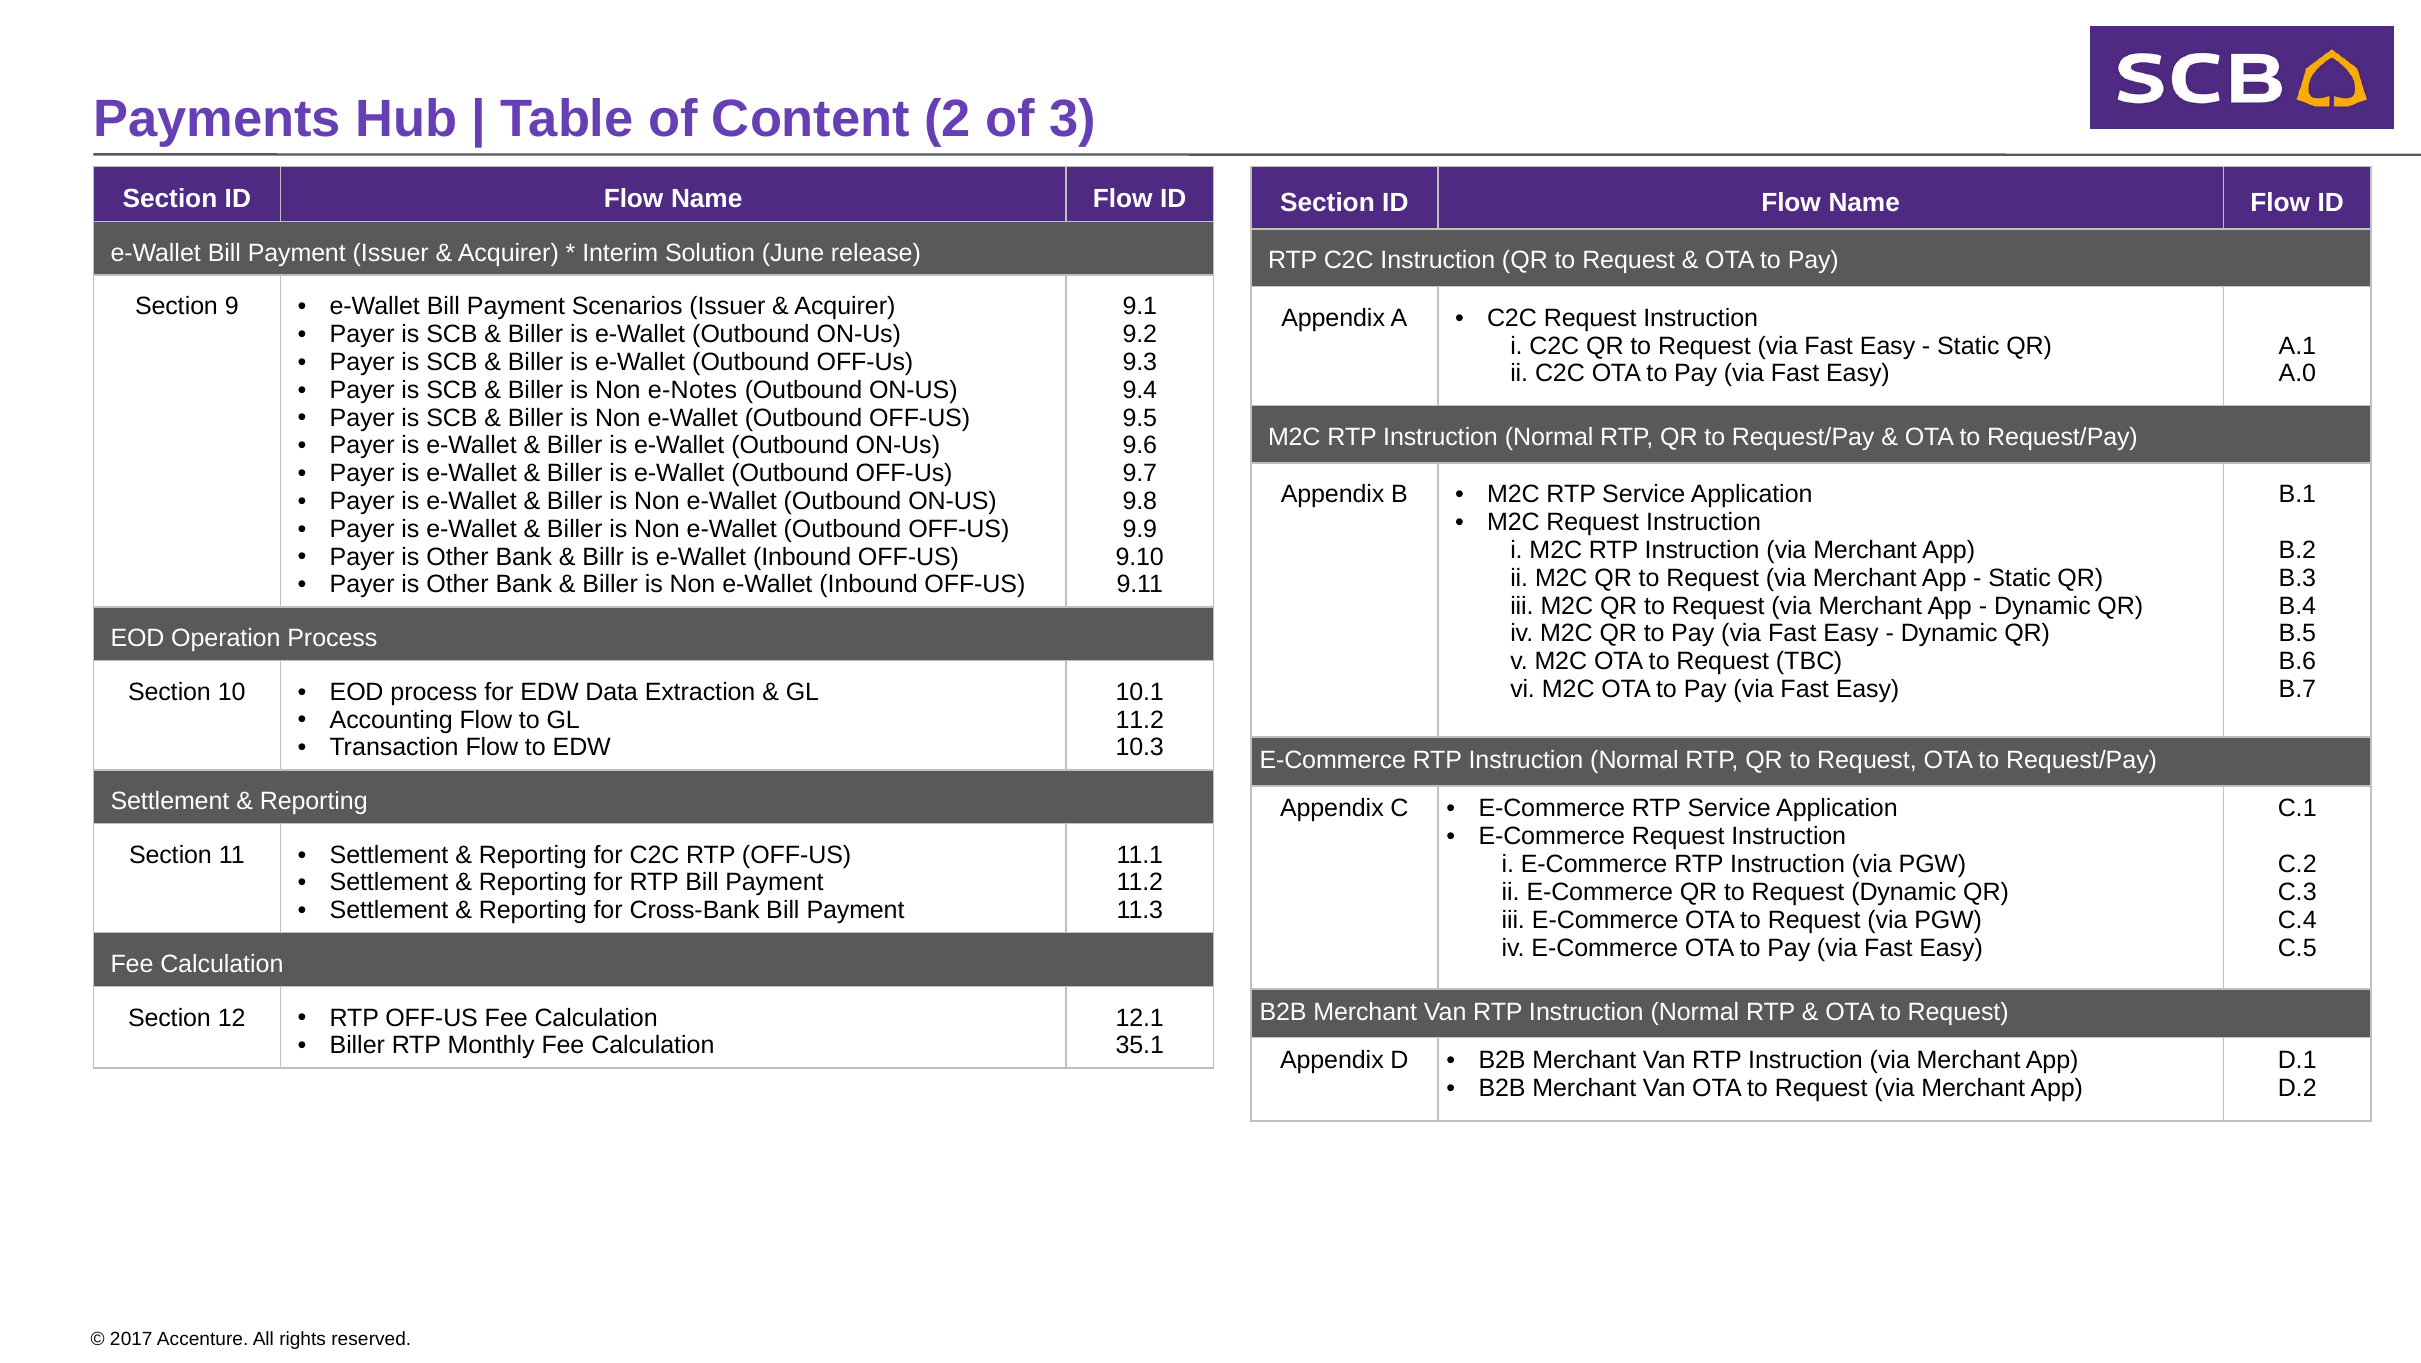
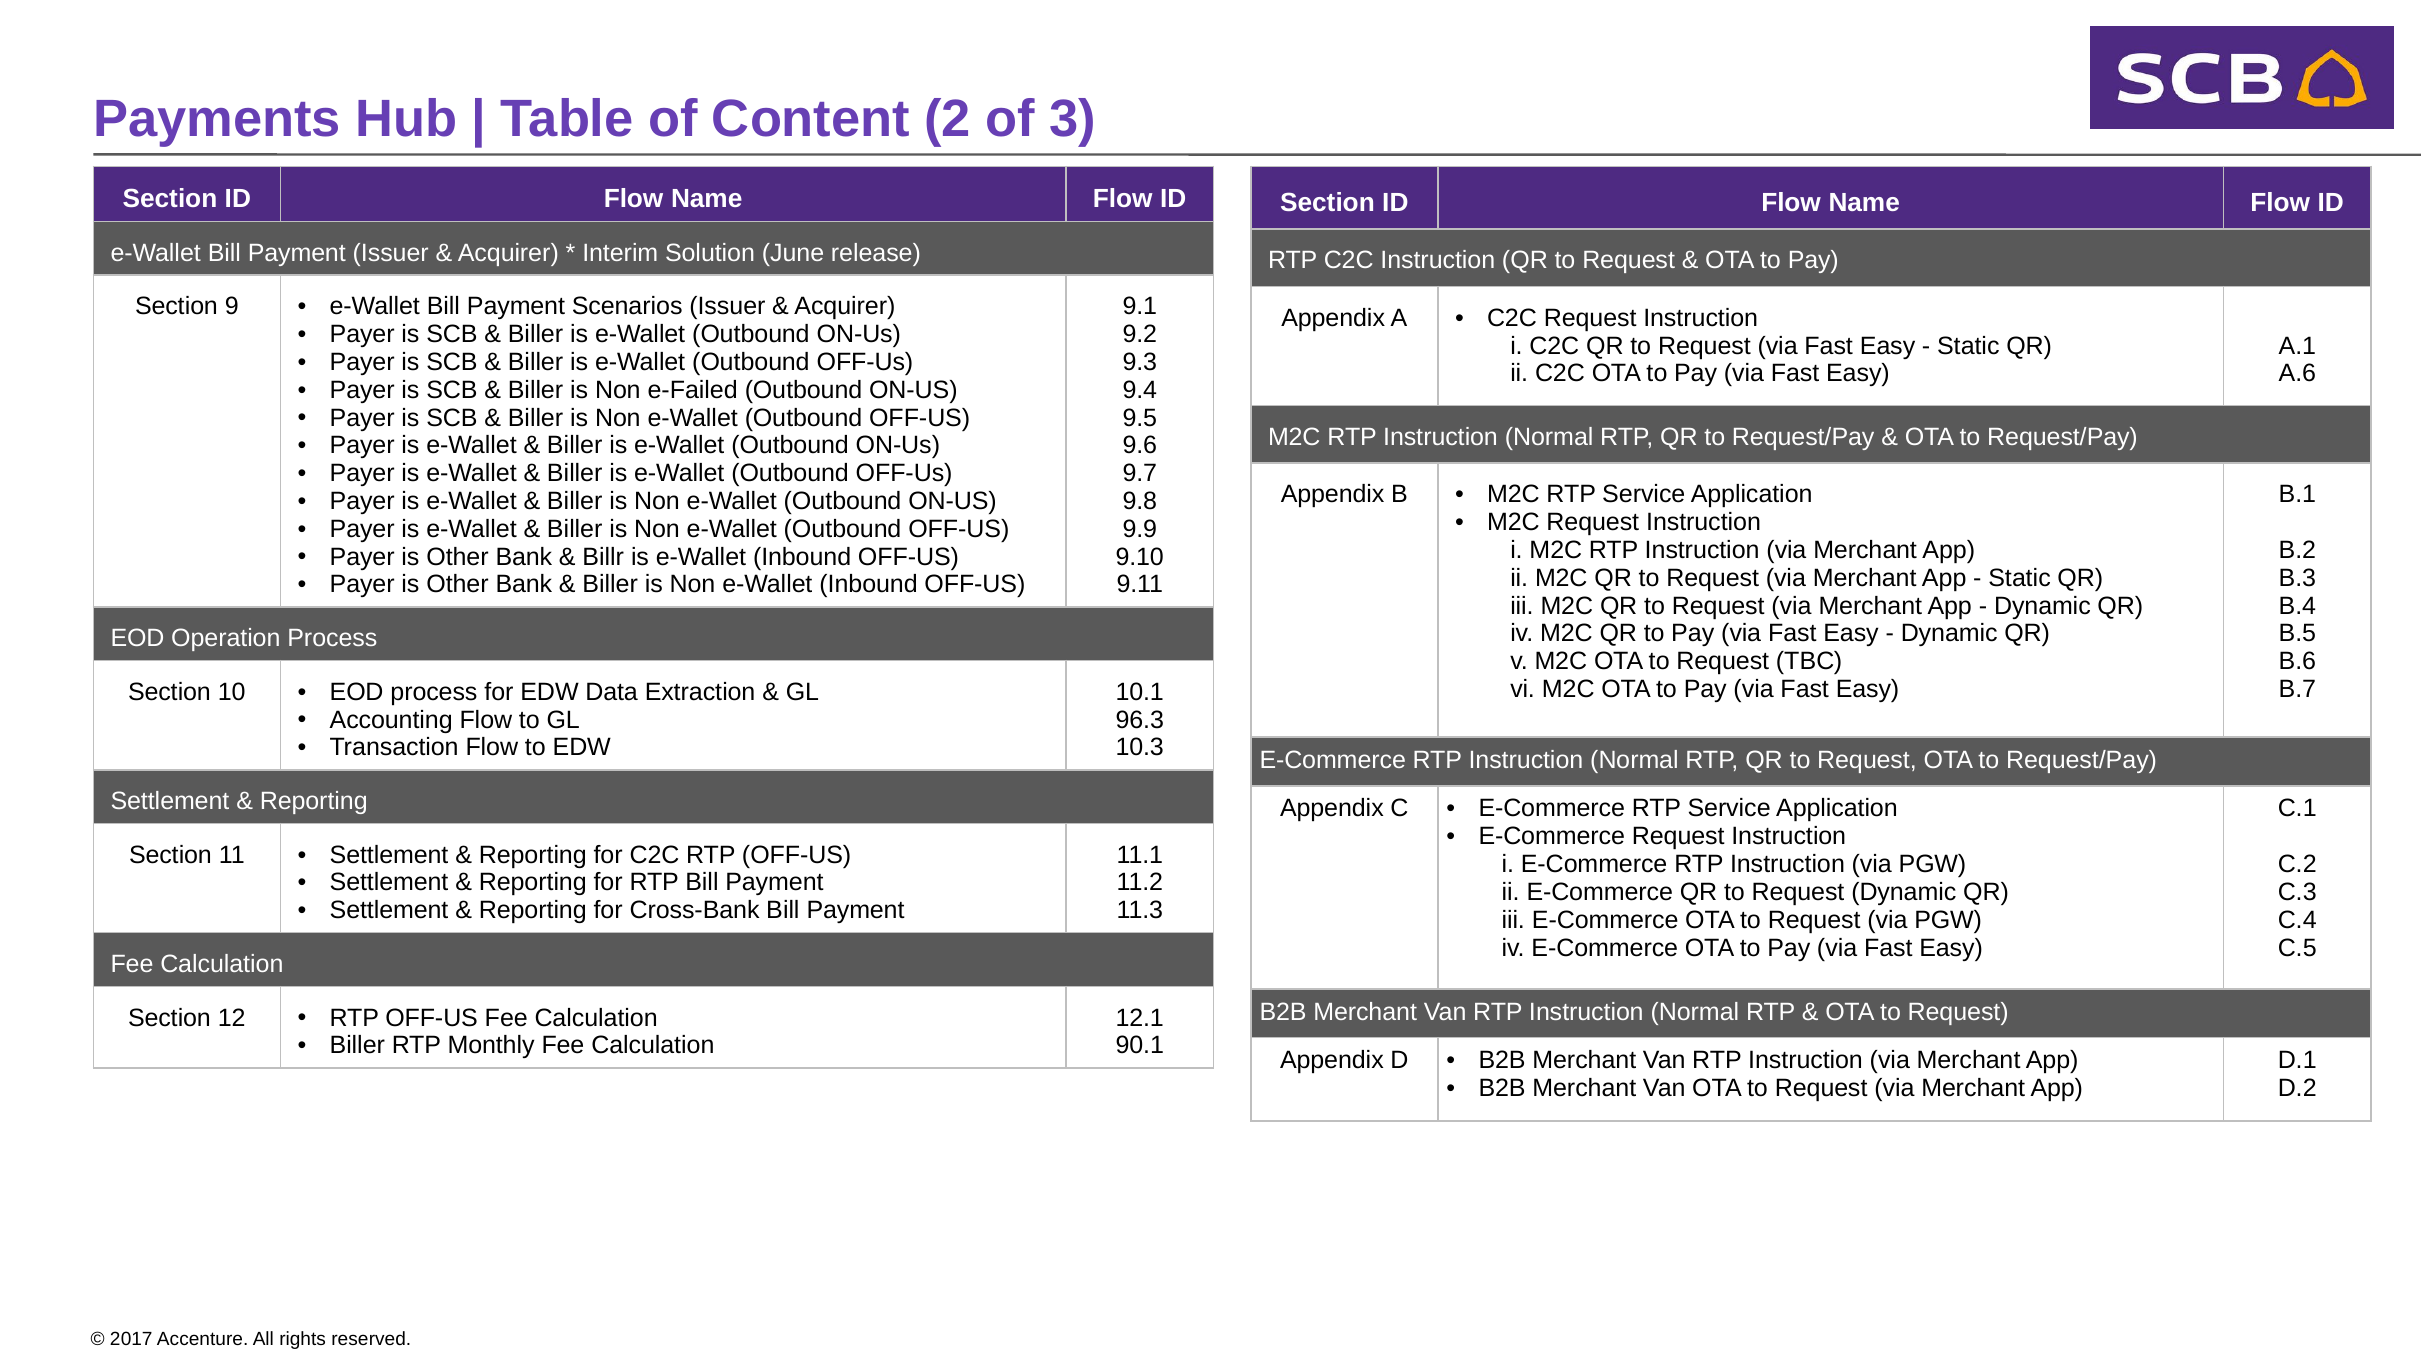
A.0: A.0 -> A.6 (2297, 373)
e-Notes: e-Notes -> e-Failed (693, 390)
11.2: 11.2 -> 96.3 (1140, 720)
35.1: 35.1 -> 90.1 (1140, 1045)
